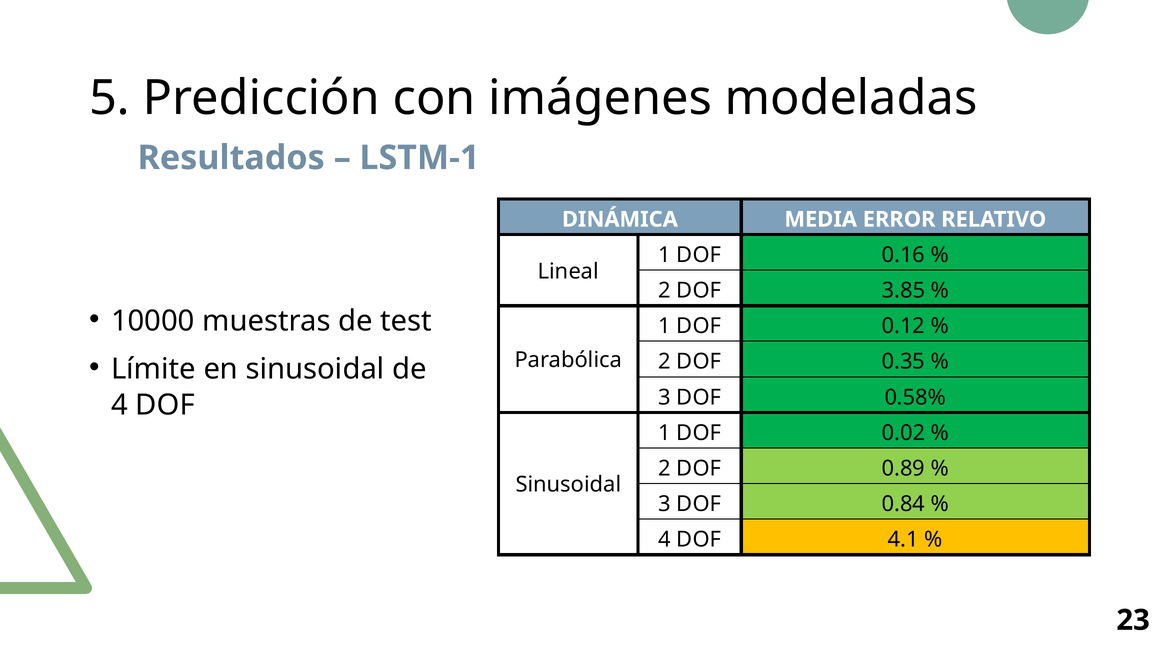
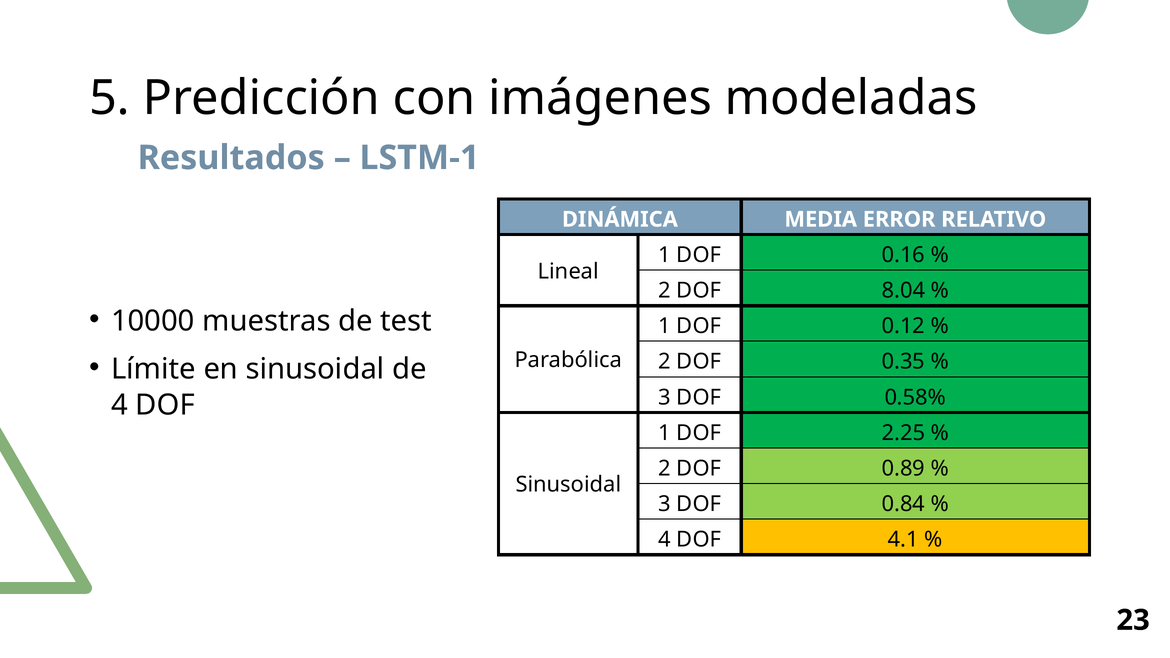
3.85: 3.85 -> 8.04 (903, 291)
0.02: 0.02 -> 2.25 (903, 433)
